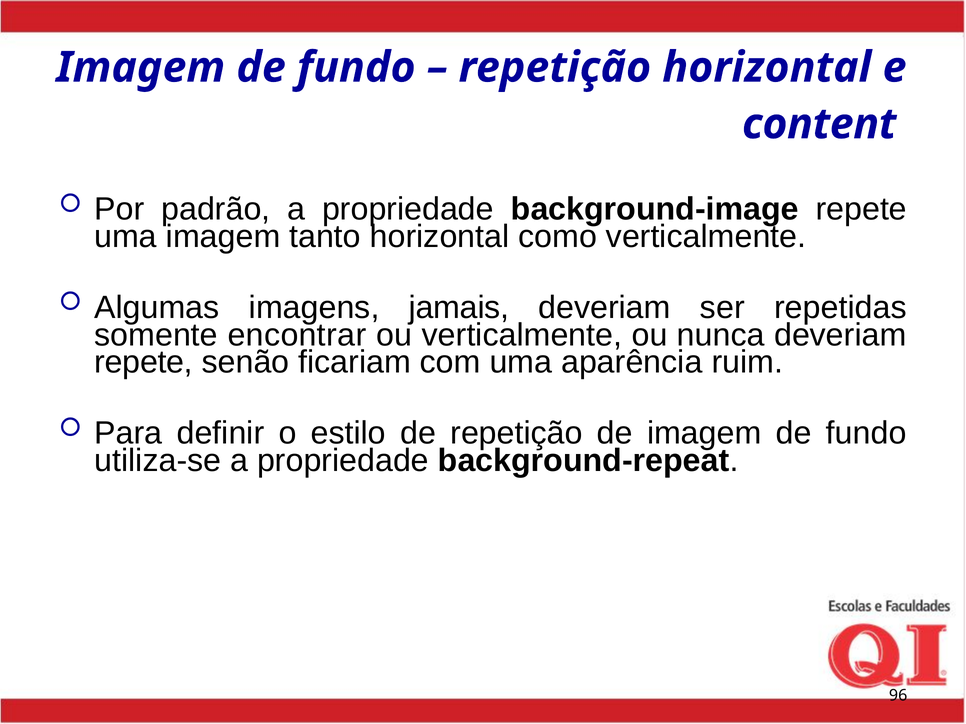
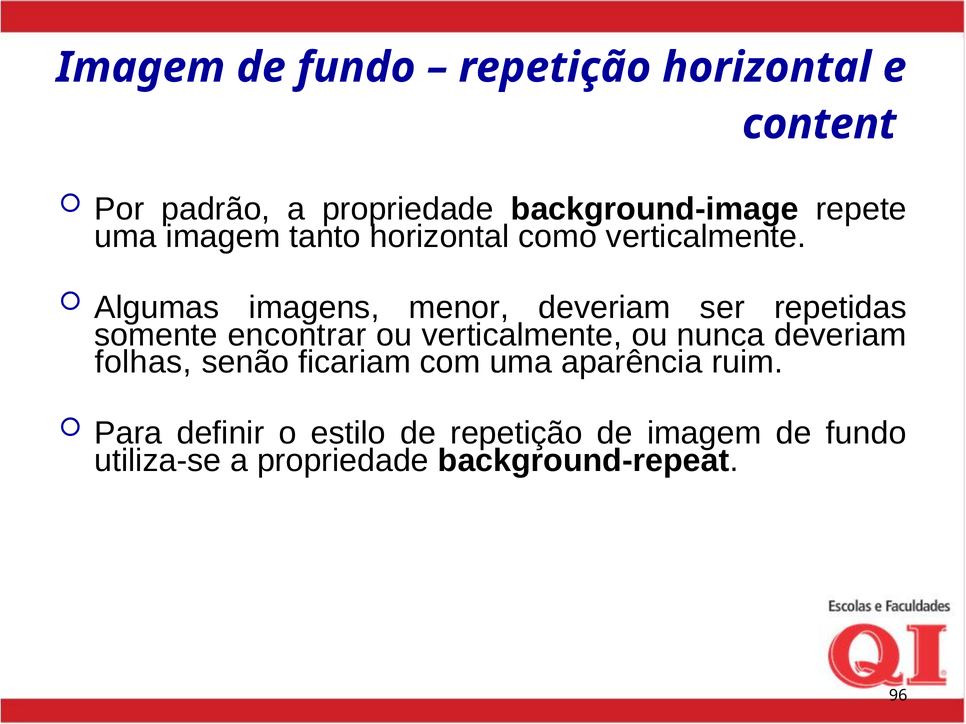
jamais: jamais -> menor (459, 308)
repete: repete -> folhas (143, 363)
